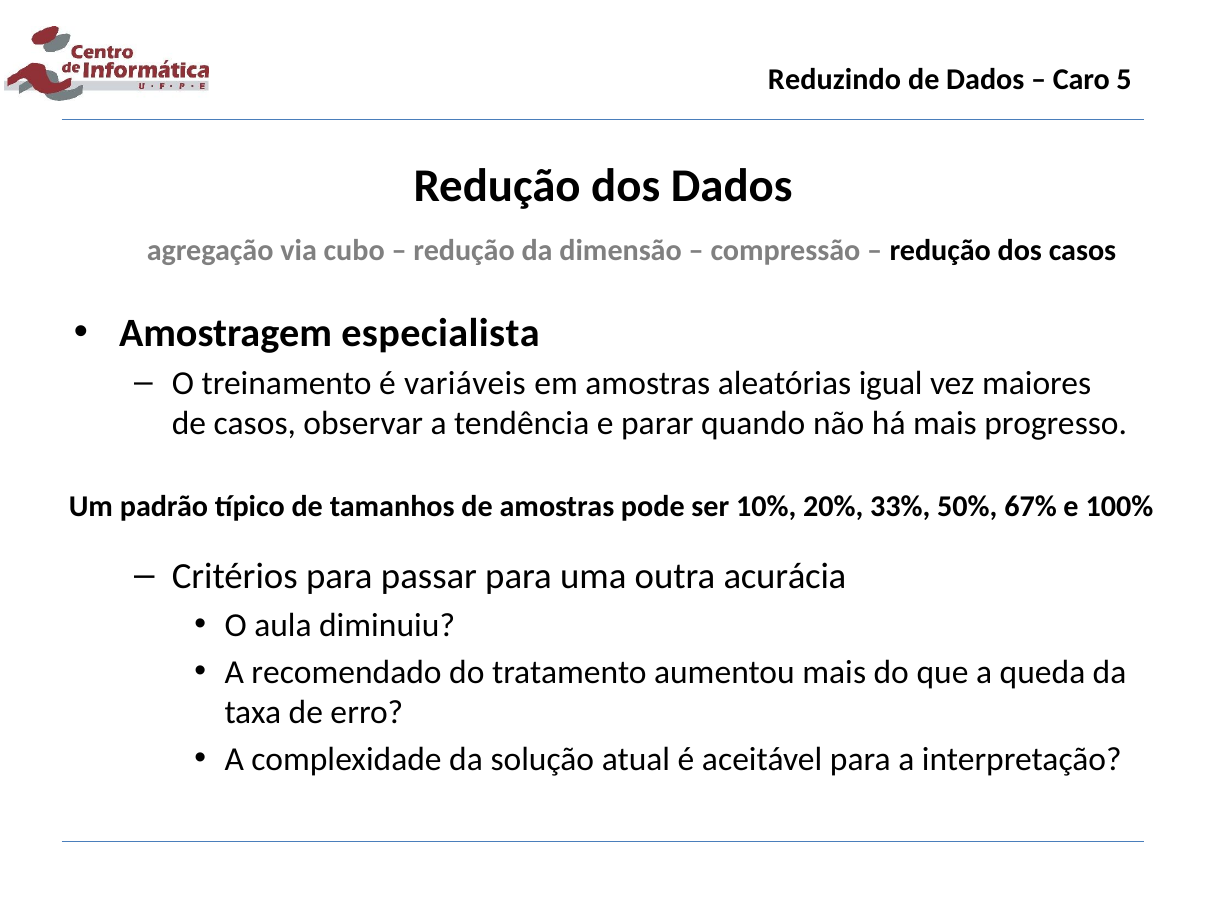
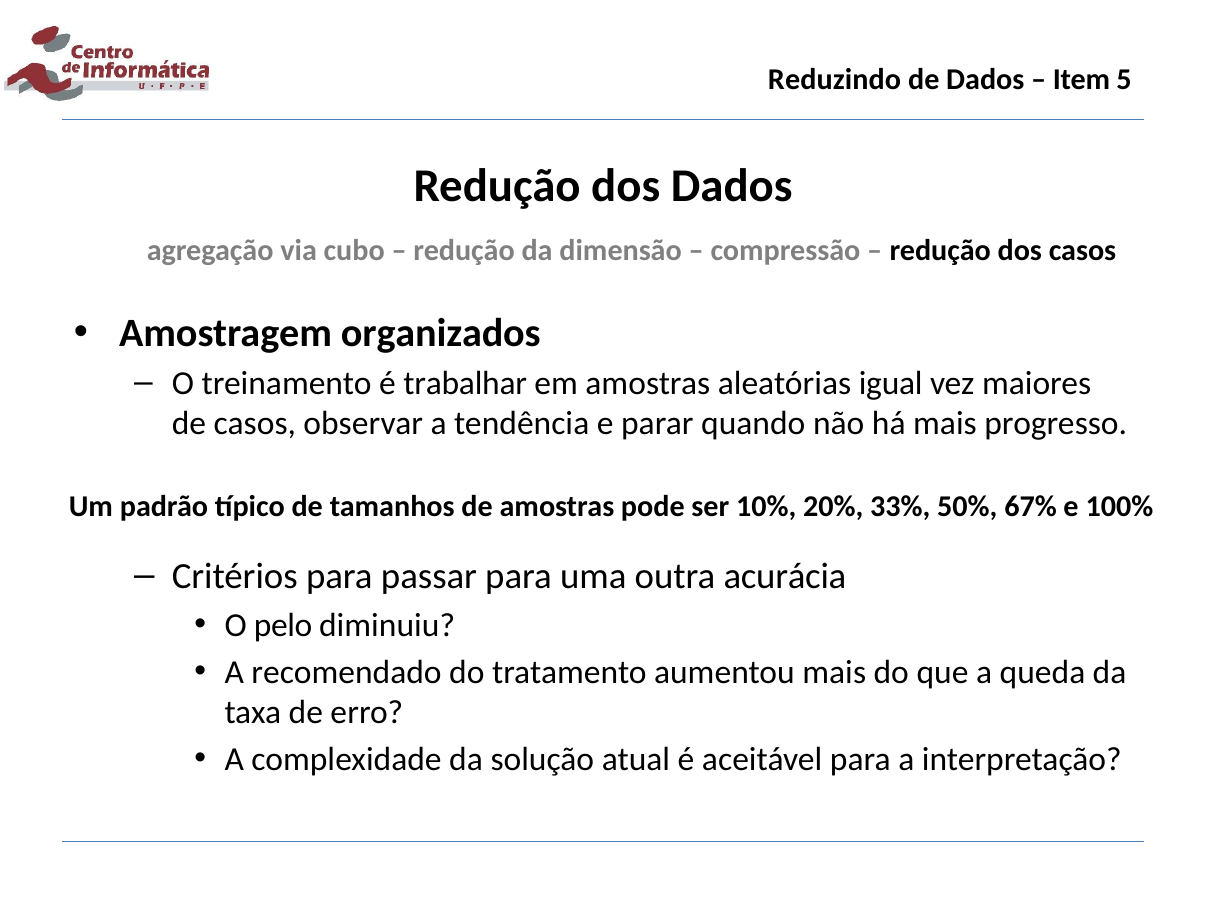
Caro: Caro -> Item (1081, 80)
especialista: especialista -> organizados (441, 333)
variáveis: variáveis -> trabalhar (465, 384)
aula: aula -> pelo (283, 626)
